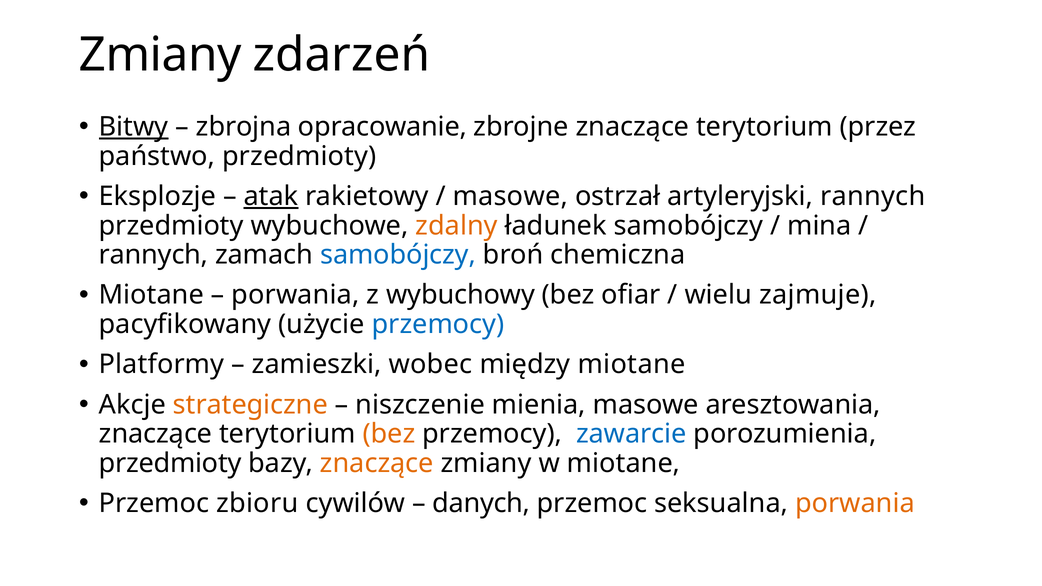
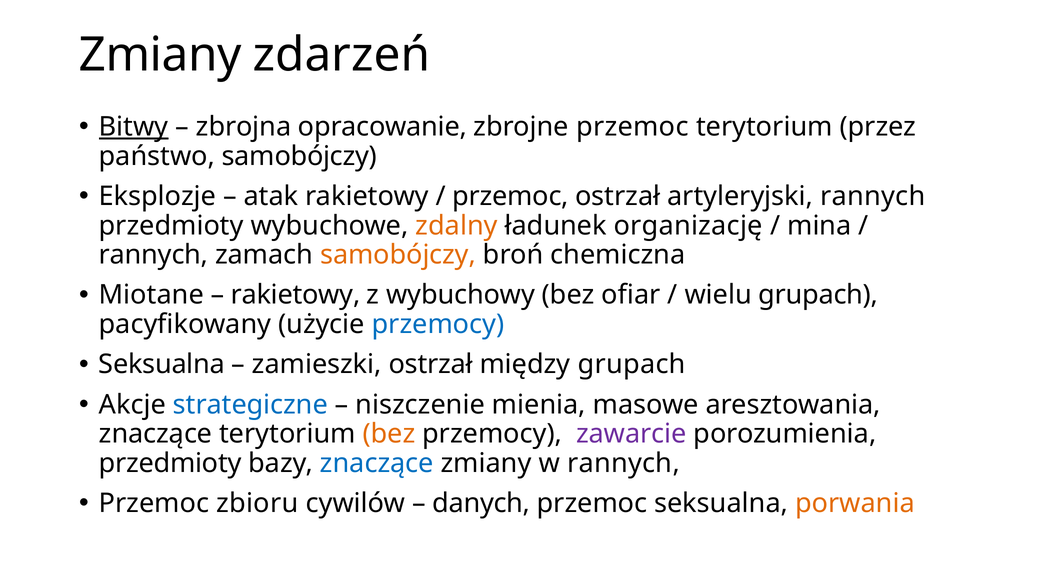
zbrojne znaczące: znaczące -> przemoc (632, 127)
państwo przedmioty: przedmioty -> samobójczy (299, 156)
atak underline: present -> none (271, 196)
masowe: masowe -> przemoc (511, 196)
ładunek samobójczy: samobójczy -> organizację (688, 226)
samobójczy colour: blue -> orange (398, 255)
porwania: porwania -> rakietowy (296, 295)
wielu zajmuje: zajmuje -> grupach (818, 295)
Platformy: Platformy -> Seksualna (162, 365)
zamieszki wobec: wobec -> ostrzał (431, 365)
między miotane: miotane -> grupach (632, 365)
strategiczne colour: orange -> blue (250, 405)
zawarcie colour: blue -> purple (631, 434)
znaczące colour: orange -> blue (377, 463)
w miotane: miotane -> rannych (623, 463)
